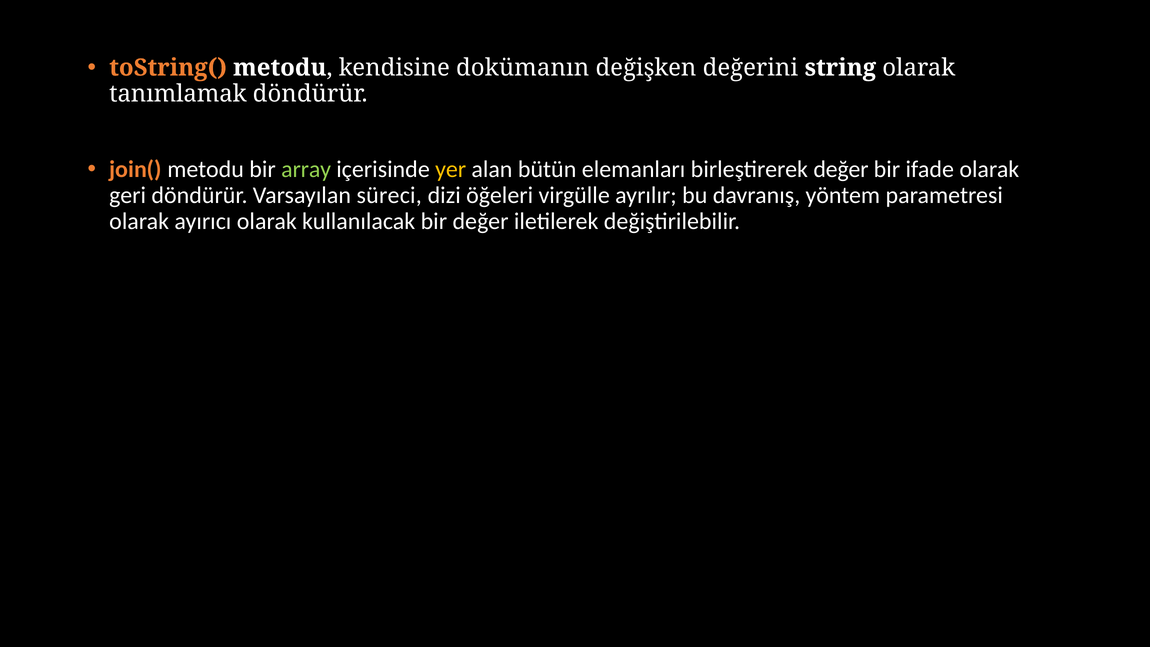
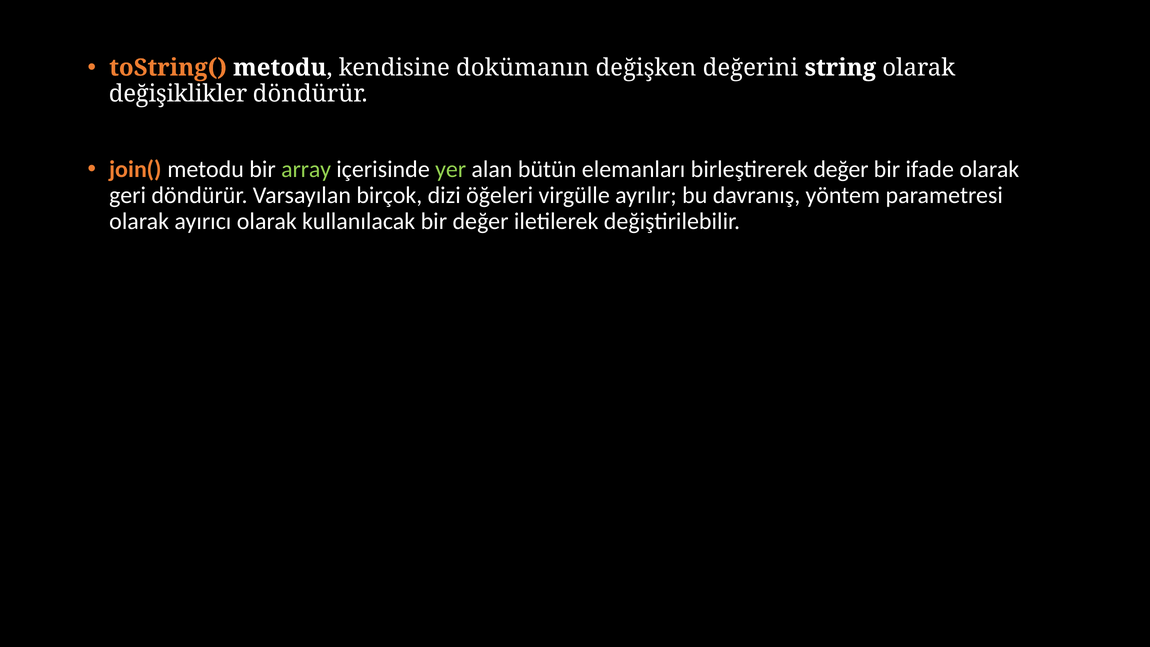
tanımlamak: tanımlamak -> değişiklikler (178, 94)
yer colour: yellow -> light green (451, 169)
süreci: süreci -> birçok (389, 195)
